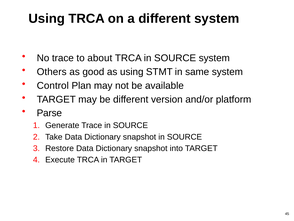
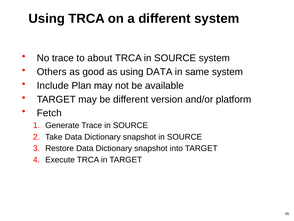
using STMT: STMT -> DATA (159, 72)
Control: Control -> Include (53, 85)
Parse: Parse -> Fetch (49, 113)
